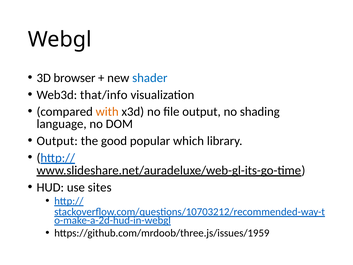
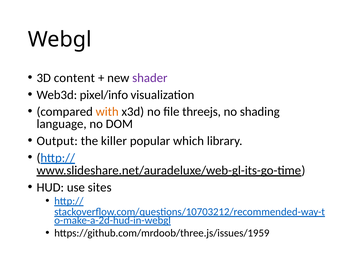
browser: browser -> content (74, 78)
shader colour: blue -> purple (150, 78)
that/info: that/info -> pixel/info (104, 95)
file output: output -> threejs (202, 112)
good: good -> killer (114, 141)
